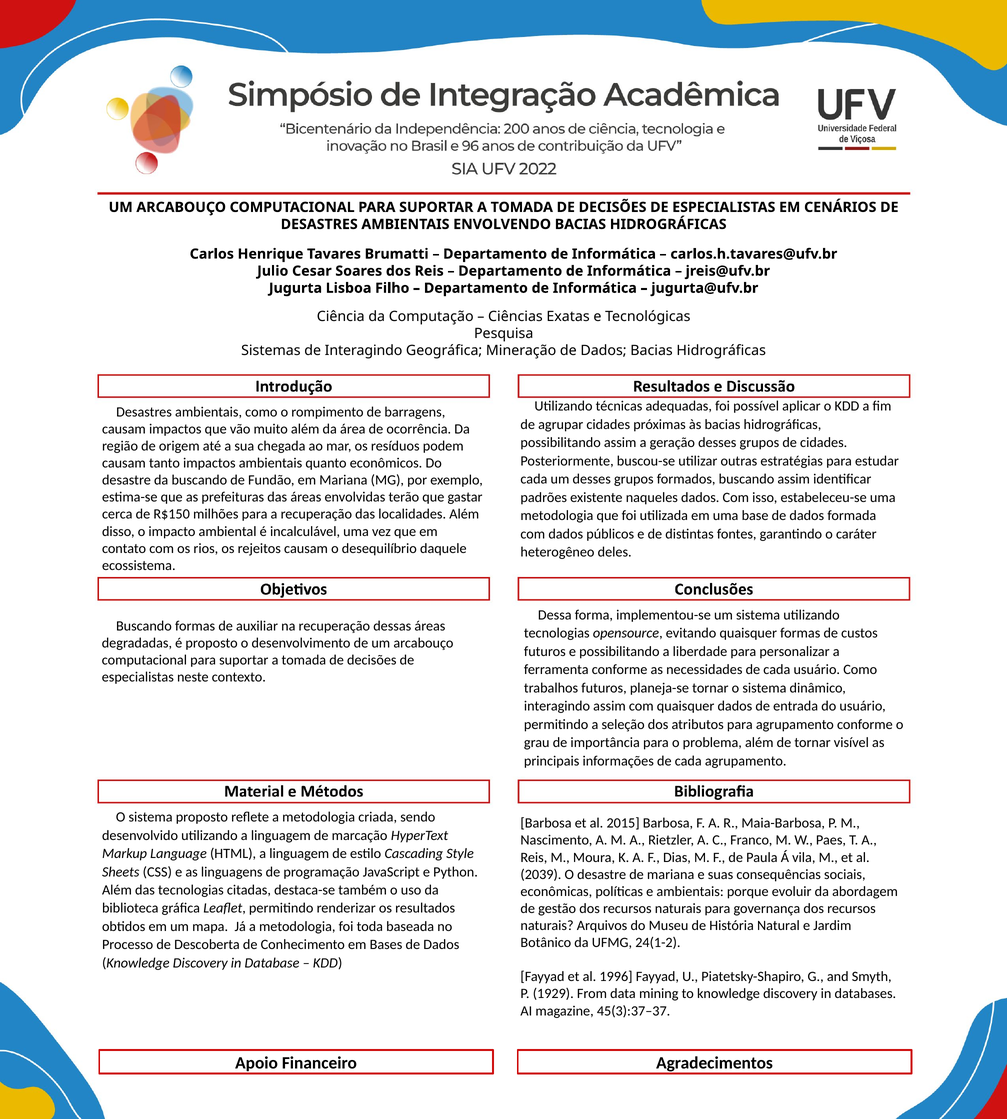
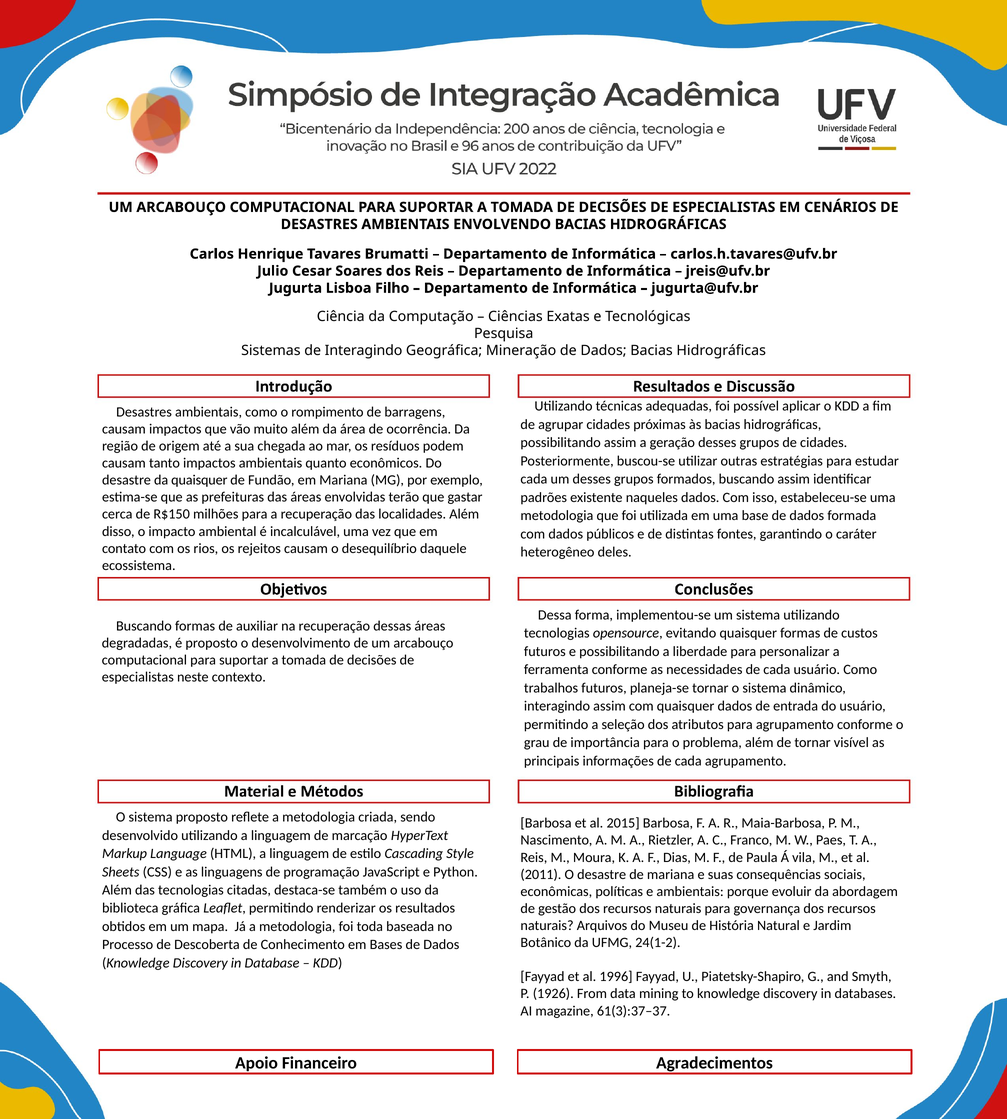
da buscando: buscando -> quaisquer (199, 480)
2039: 2039 -> 2011 (541, 874)
1929: 1929 -> 1926 (553, 994)
45(3):37–37: 45(3):37–37 -> 61(3):37–37 (634, 1011)
